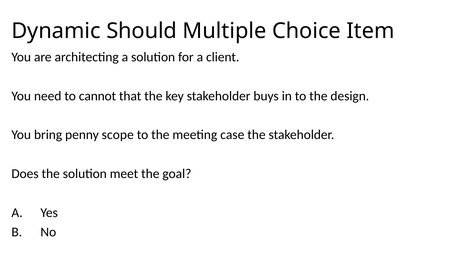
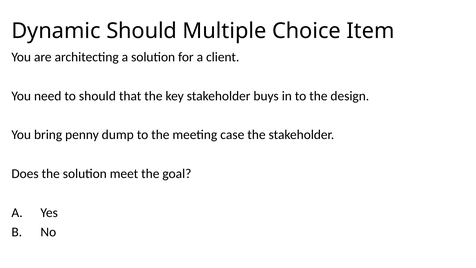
to cannot: cannot -> should (97, 96)
scope: scope -> dump (118, 135)
